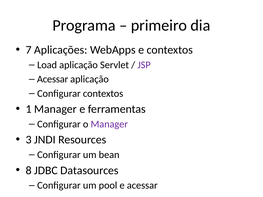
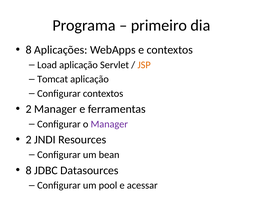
7: 7 -> 8 (29, 50)
JSP colour: purple -> orange (144, 65)
Acessar: Acessar -> Tomcat (53, 79)
1: 1 -> 2 (29, 109)
3: 3 -> 2 (29, 140)
